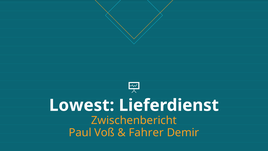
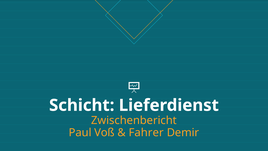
Lowest: Lowest -> Schicht (82, 105)
